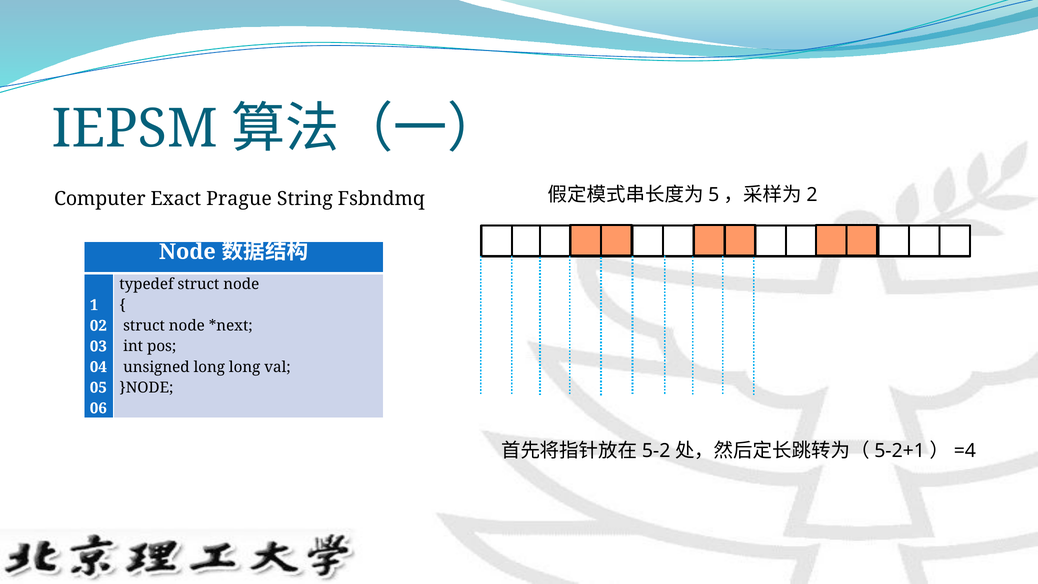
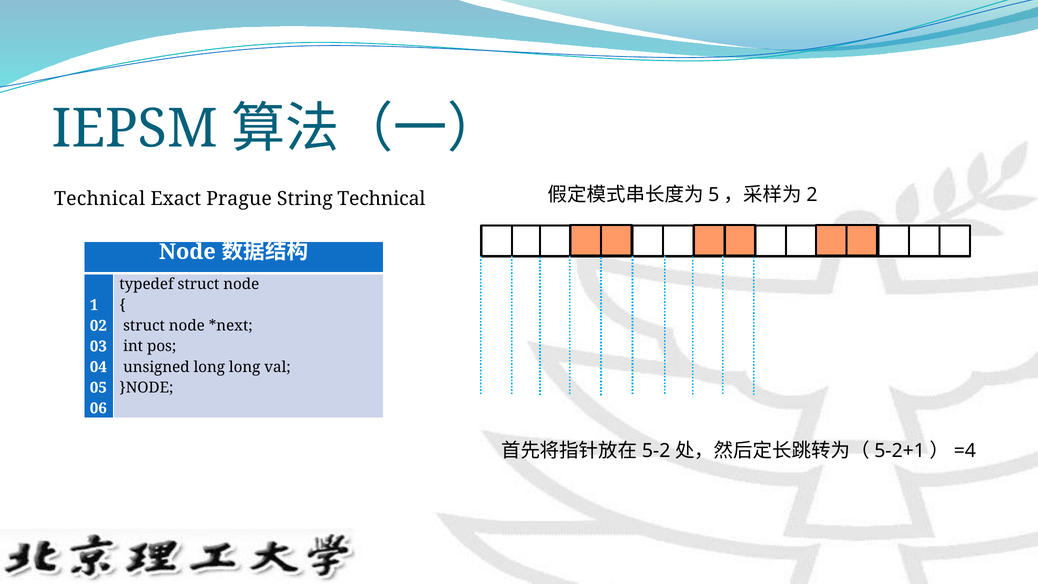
Computer: Computer -> Technical (100, 199)
String Fsbndmq: Fsbndmq -> Technical (381, 199)
